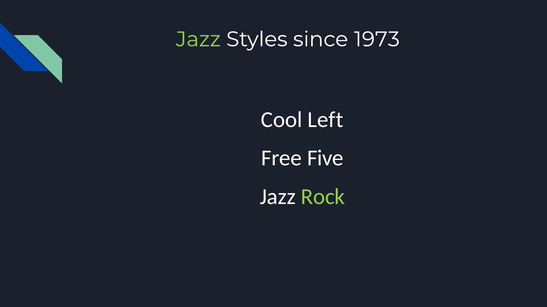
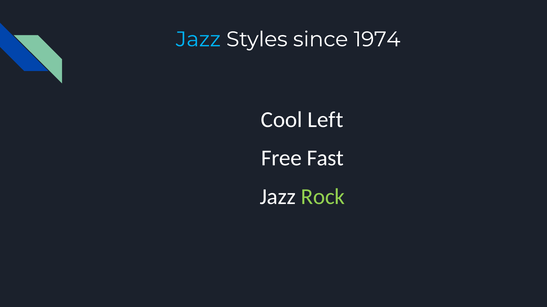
Jazz colour: light green -> light blue (198, 39)
1973: 1973 -> 1974 (377, 39)
Five: Five -> Fast (325, 158)
